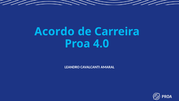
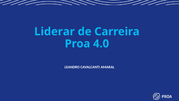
Acordo: Acordo -> Liderar (54, 31)
